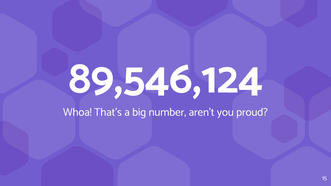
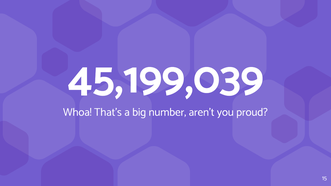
89,546,124: 89,546,124 -> 45,199,039 (166, 78)
